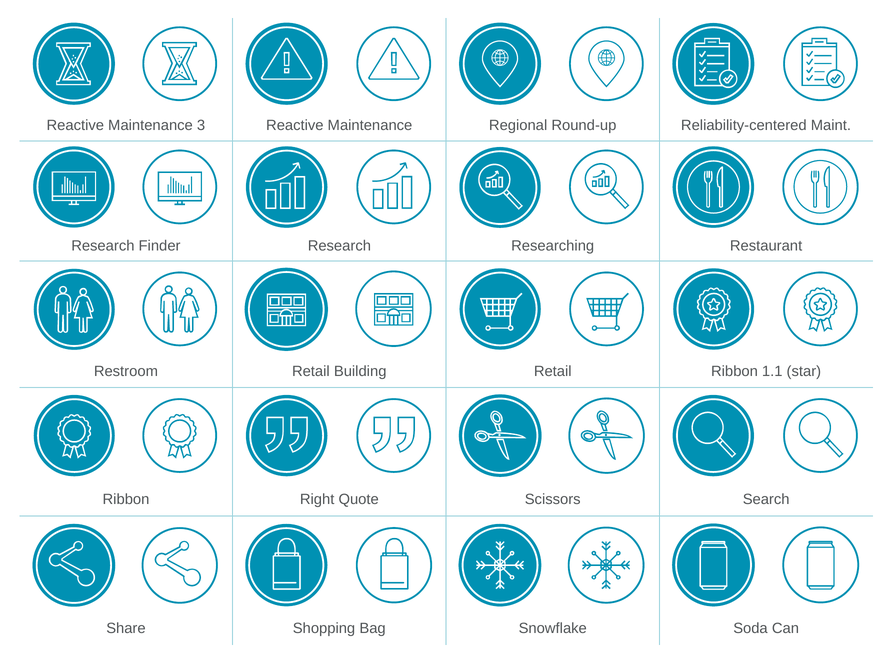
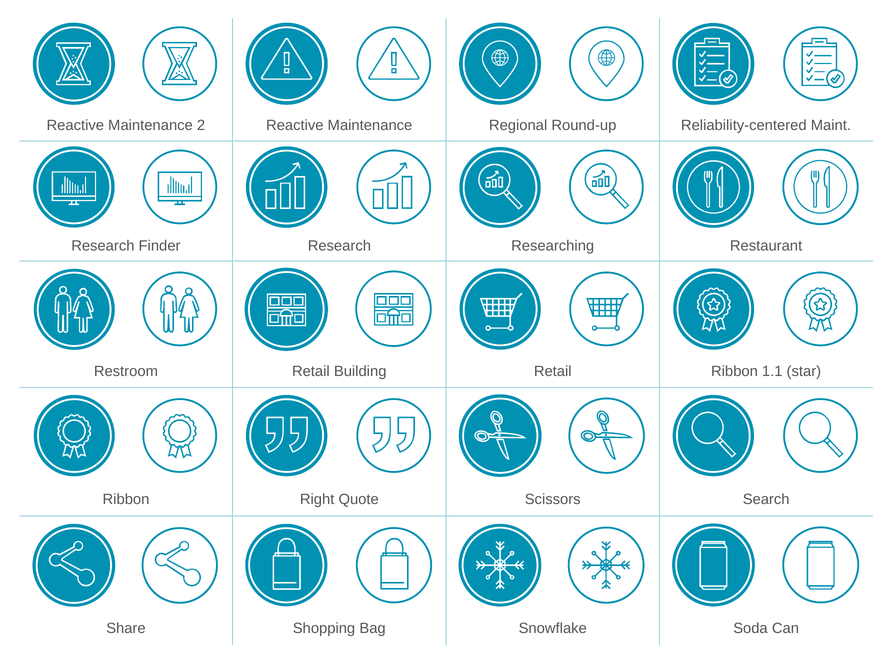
3: 3 -> 2 (201, 125)
